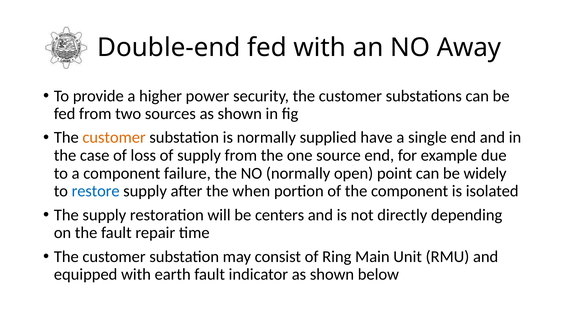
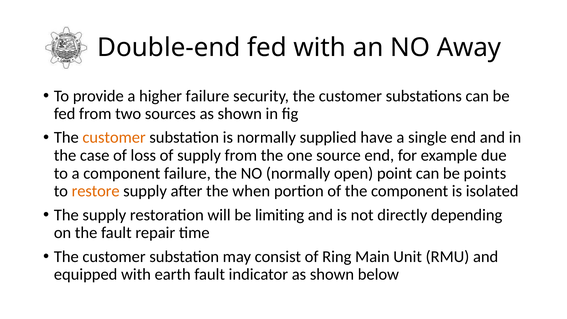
higher power: power -> failure (207, 96)
widely: widely -> points (485, 173)
restore colour: blue -> orange (96, 191)
centers: centers -> limiting (280, 215)
